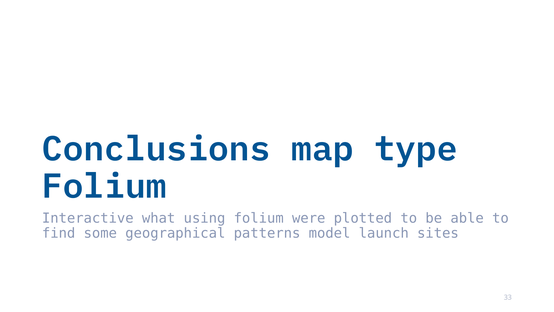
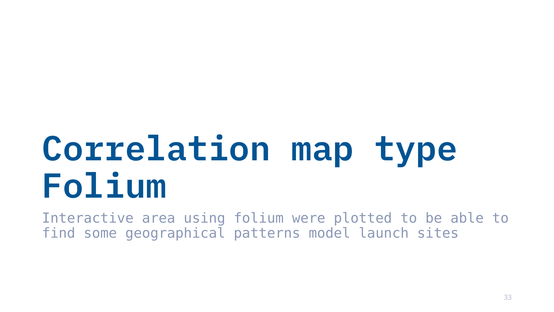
Conclusions: Conclusions -> Correlation (156, 149)
what: what -> area (159, 218)
